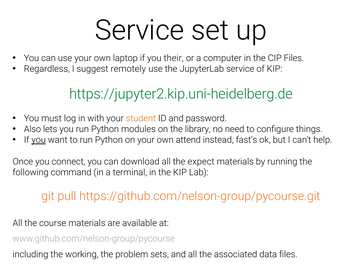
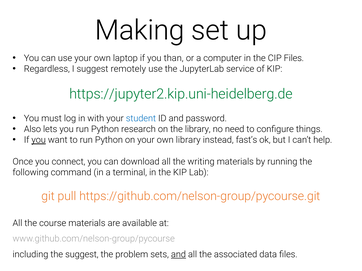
Service: Service -> Making (140, 30)
their: their -> than (174, 58)
student colour: orange -> blue (141, 119)
modules: modules -> research (138, 129)
own attend: attend -> library (188, 140)
expect: expect -> writing (201, 162)
the working: working -> suggest (82, 255)
and underline: none -> present (178, 255)
